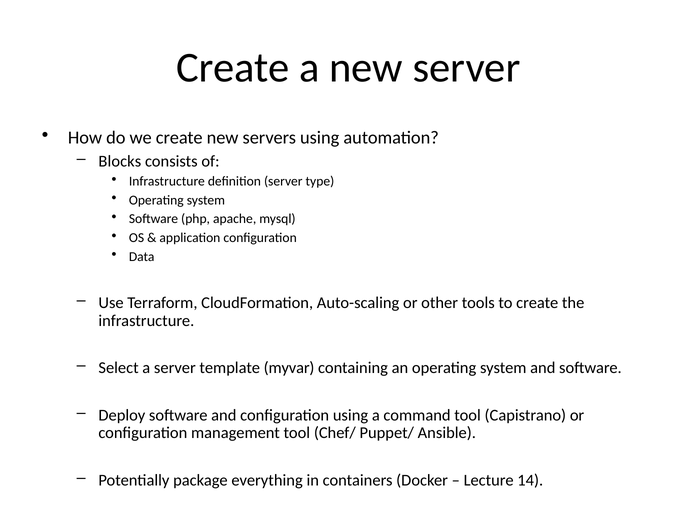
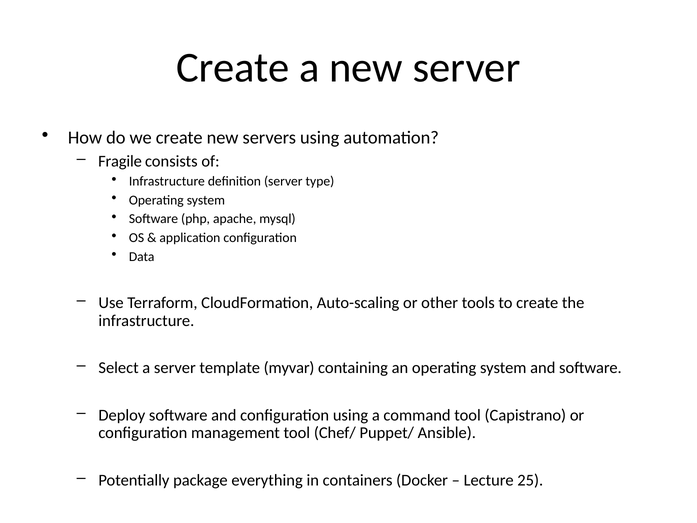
Blocks: Blocks -> Fragile (120, 161)
14: 14 -> 25 (530, 480)
